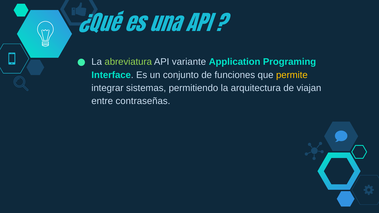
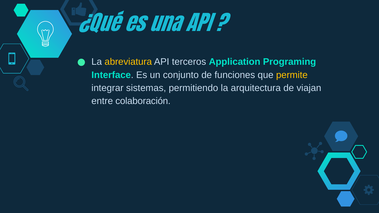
abreviatura colour: light green -> yellow (128, 62)
variante: variante -> terceros (189, 62)
contraseñas: contraseñas -> colaboración (143, 101)
